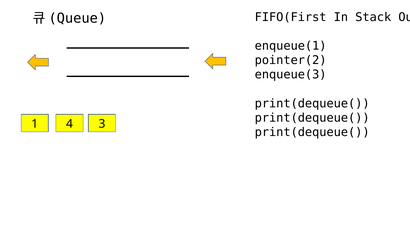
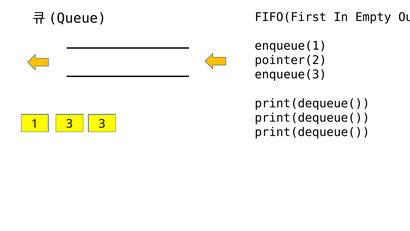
Stack: Stack -> Empty (373, 17)
1 4: 4 -> 3 (69, 124)
